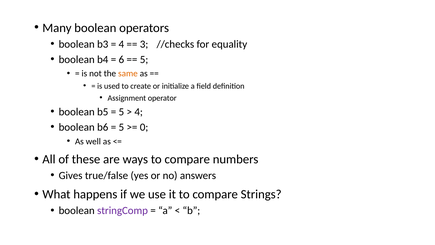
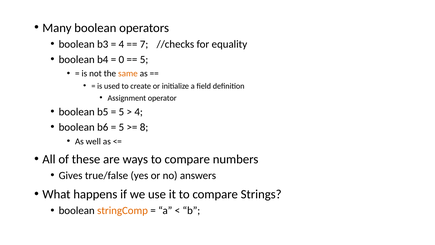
3: 3 -> 7 (144, 44)
6: 6 -> 0 (121, 59)
0: 0 -> 8 (144, 127)
stringComp colour: purple -> orange (123, 210)
